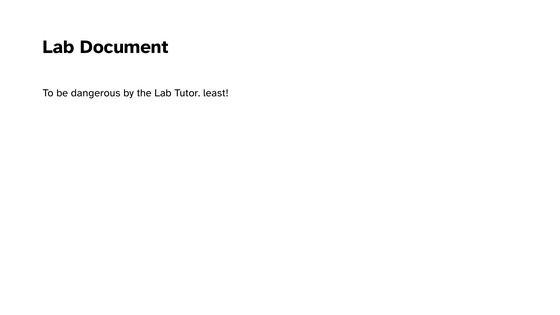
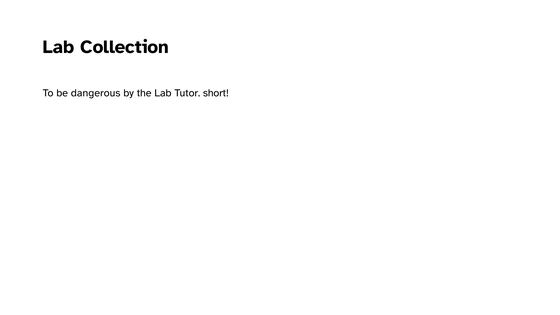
Document: Document -> Collection (125, 47)
least: least -> short (216, 93)
